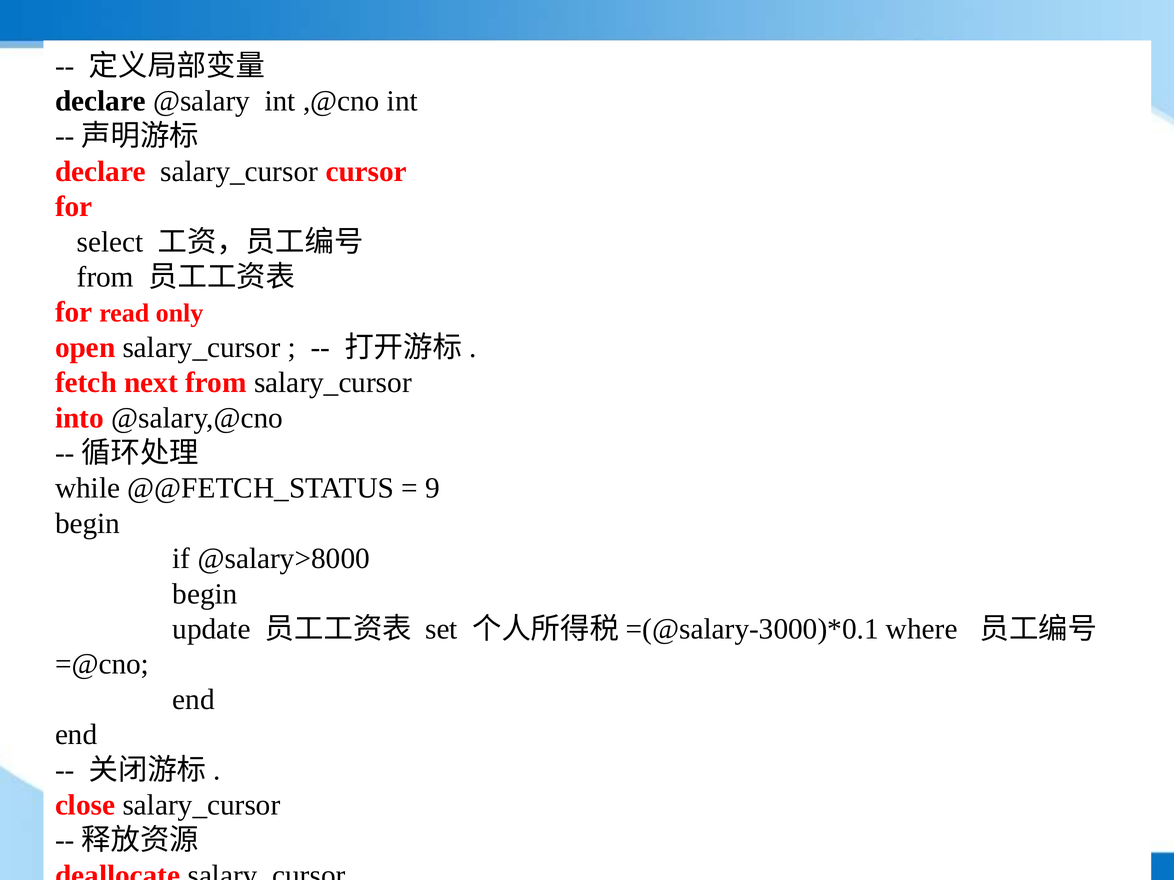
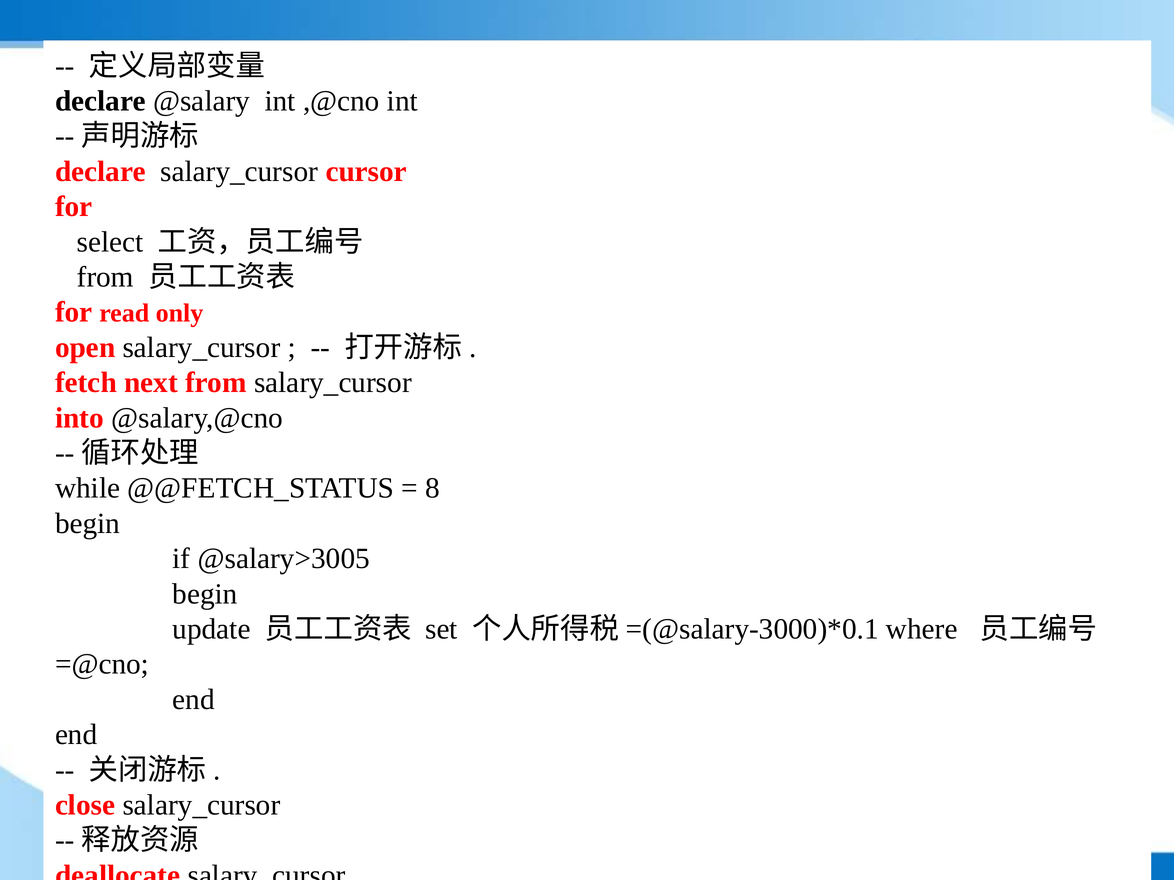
9: 9 -> 8 (433, 489)
@salary>8000: @salary>8000 -> @salary>3005 (284, 559)
